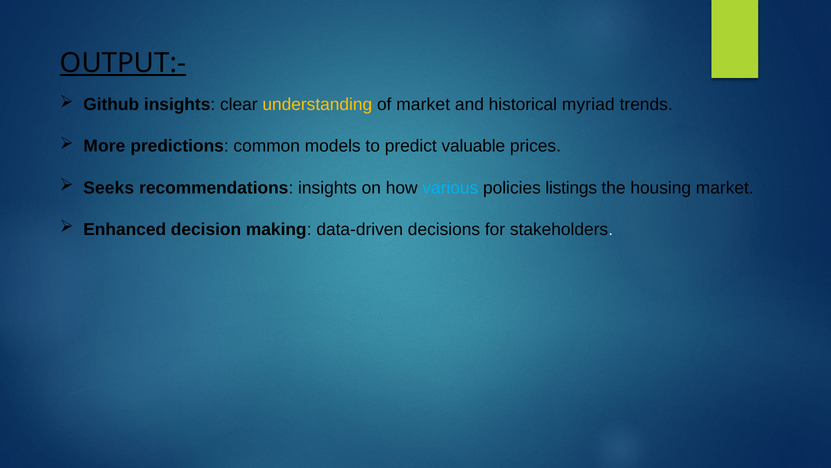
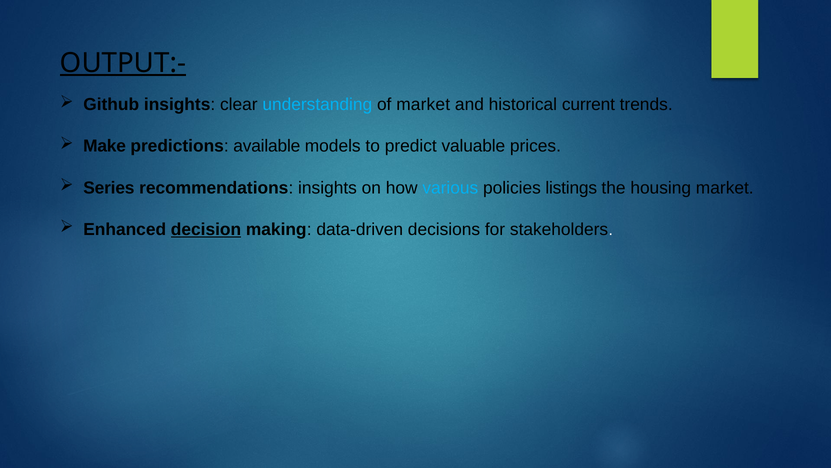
understanding colour: yellow -> light blue (317, 105)
myriad: myriad -> current (588, 105)
More: More -> Make (105, 146)
common: common -> available (267, 146)
Seeks: Seeks -> Series (109, 188)
decision underline: none -> present (206, 229)
